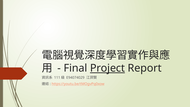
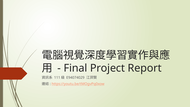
Project underline: present -> none (107, 68)
